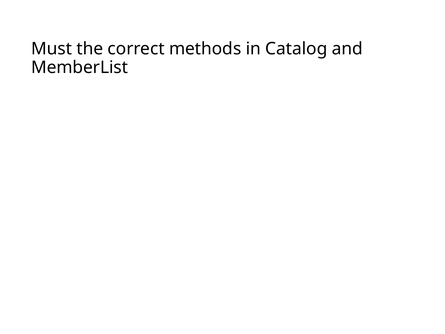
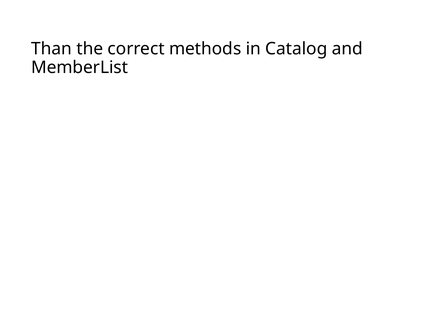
Must: Must -> Than (51, 49)
